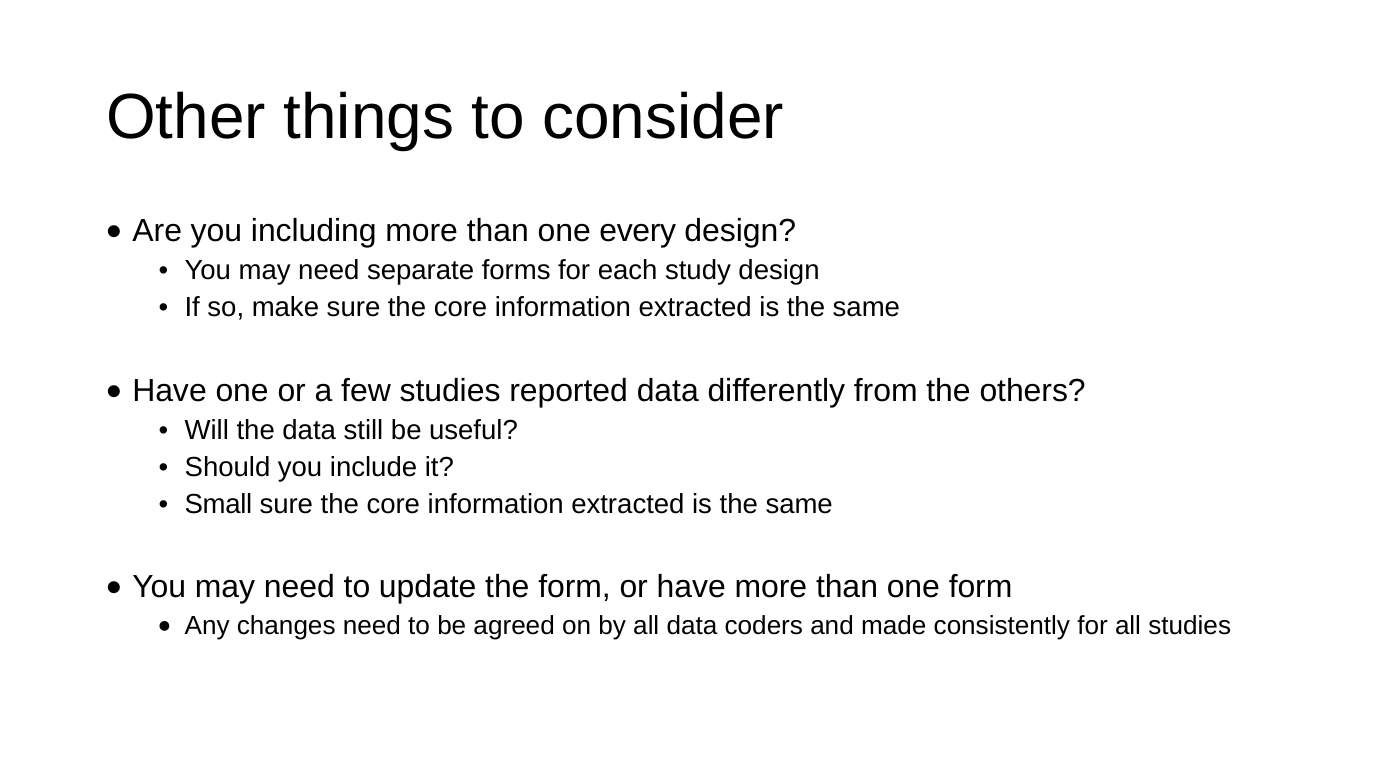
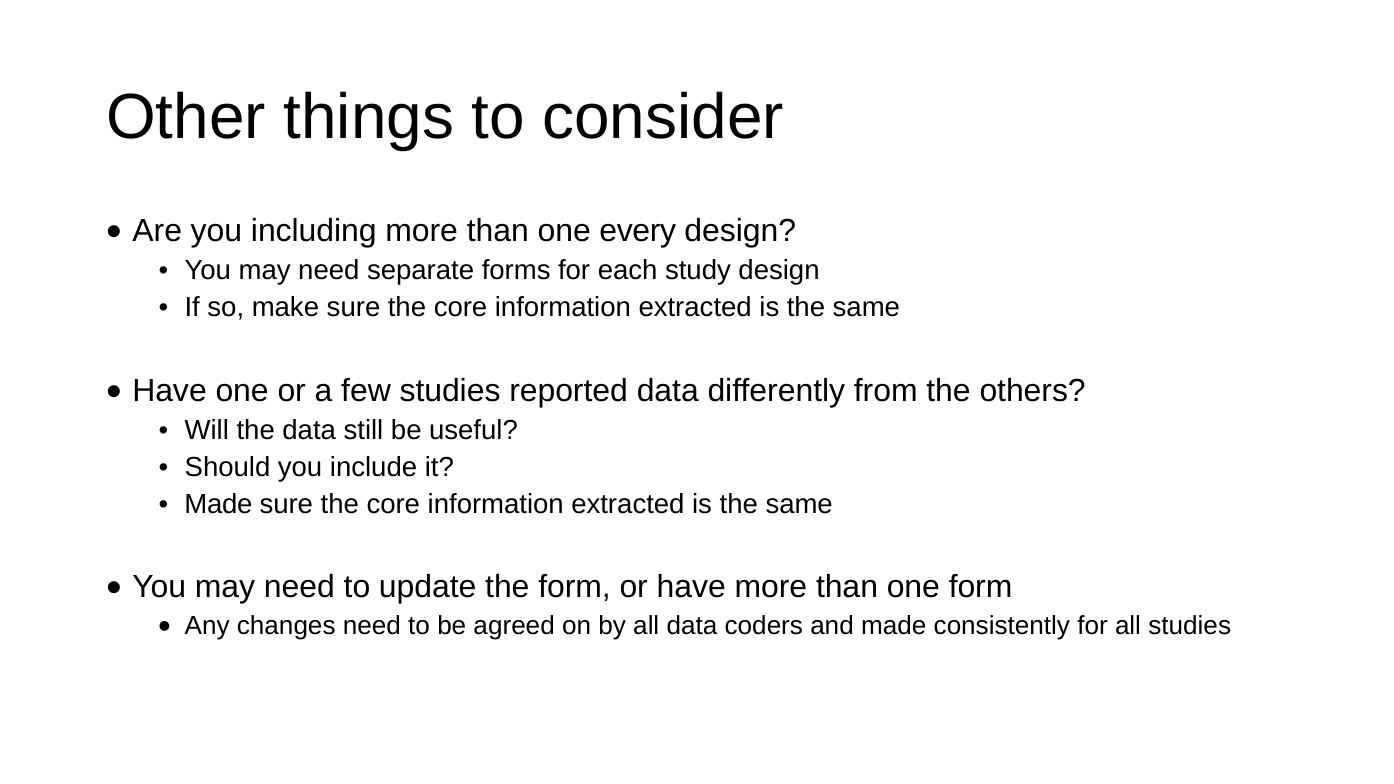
Small: Small -> Made (218, 504)
